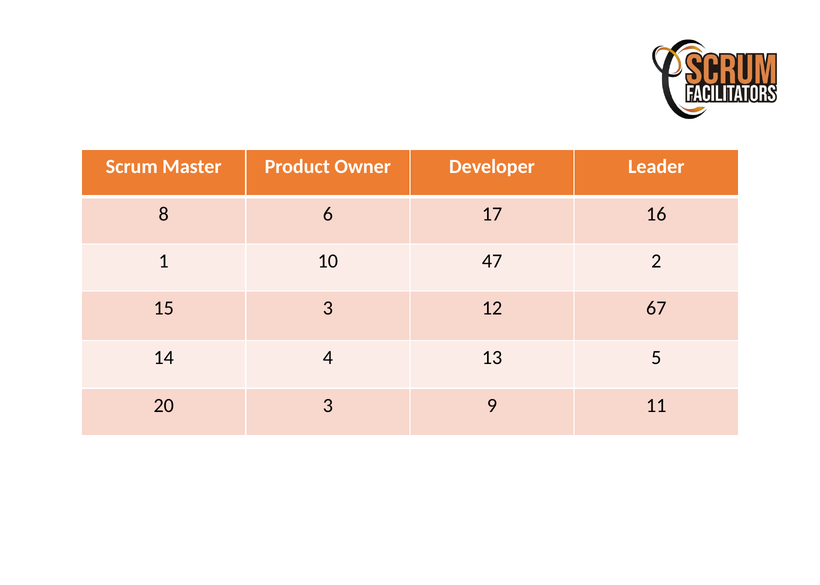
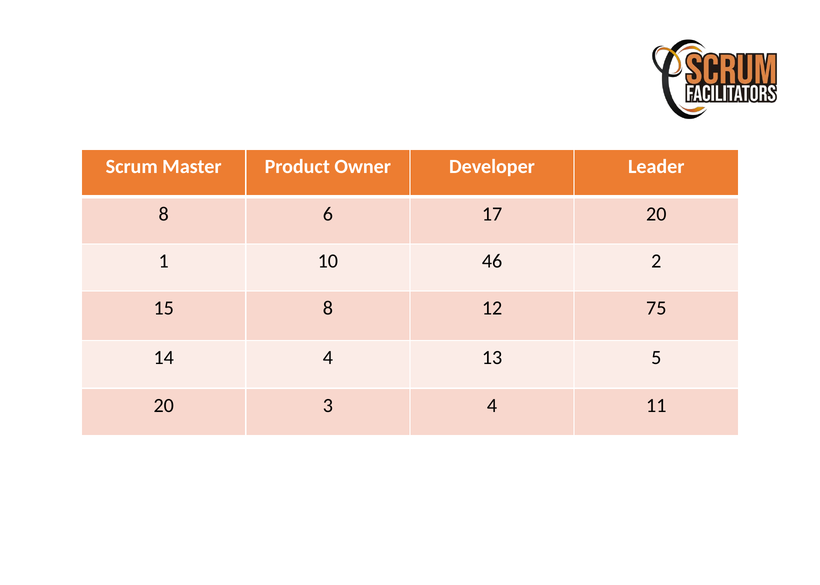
17 16: 16 -> 20 (656, 214)
47: 47 -> 46 (492, 261)
15 3: 3 -> 8 (328, 308)
67: 67 -> 75 (656, 308)
3 9: 9 -> 4 (492, 405)
